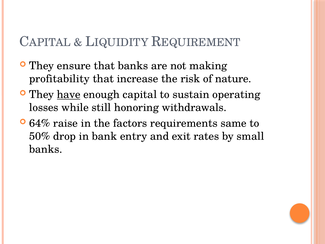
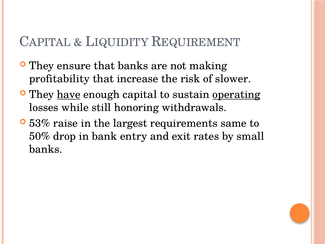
nature: nature -> slower (233, 79)
operating underline: none -> present (236, 94)
64%: 64% -> 53% (40, 123)
factors: factors -> largest (130, 123)
